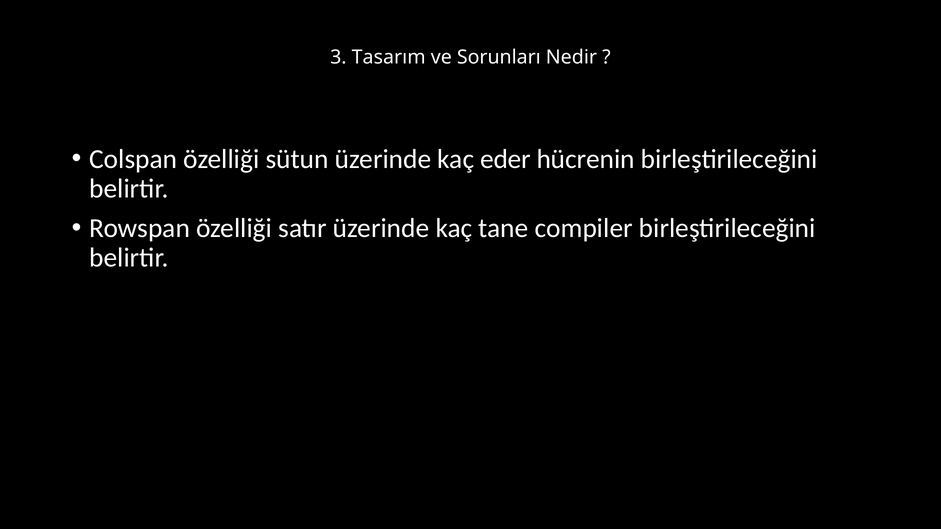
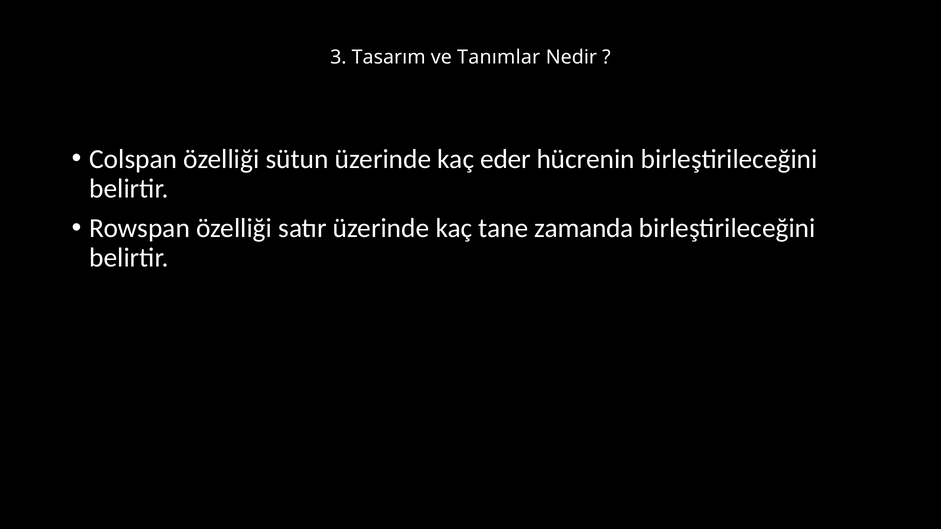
Sorunları: Sorunları -> Tanımlar (499, 57)
compiler: compiler -> zamanda (584, 228)
